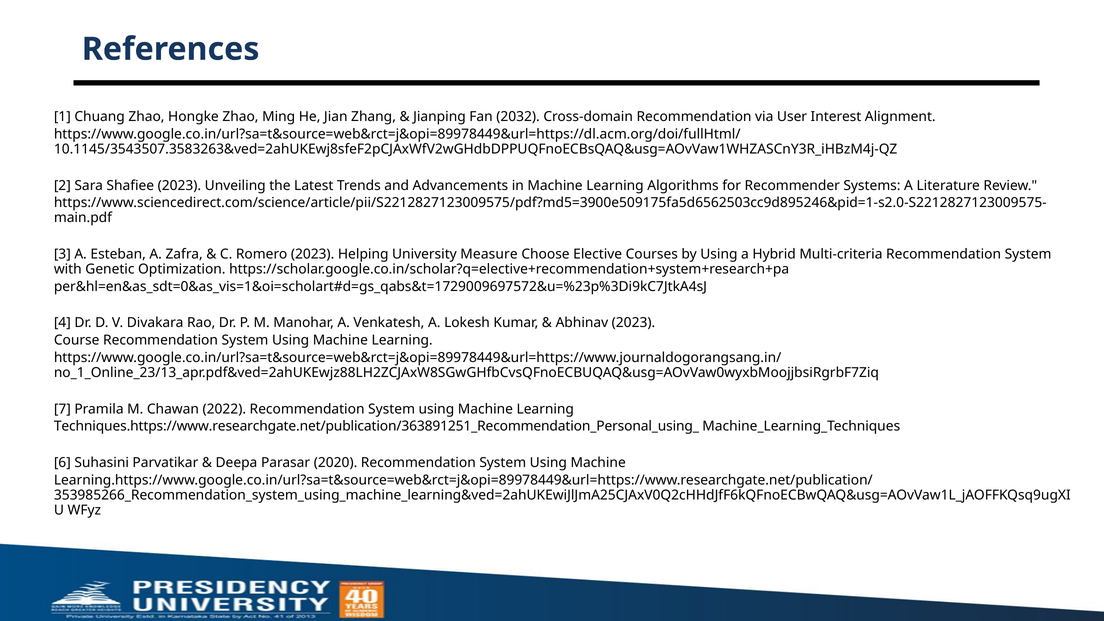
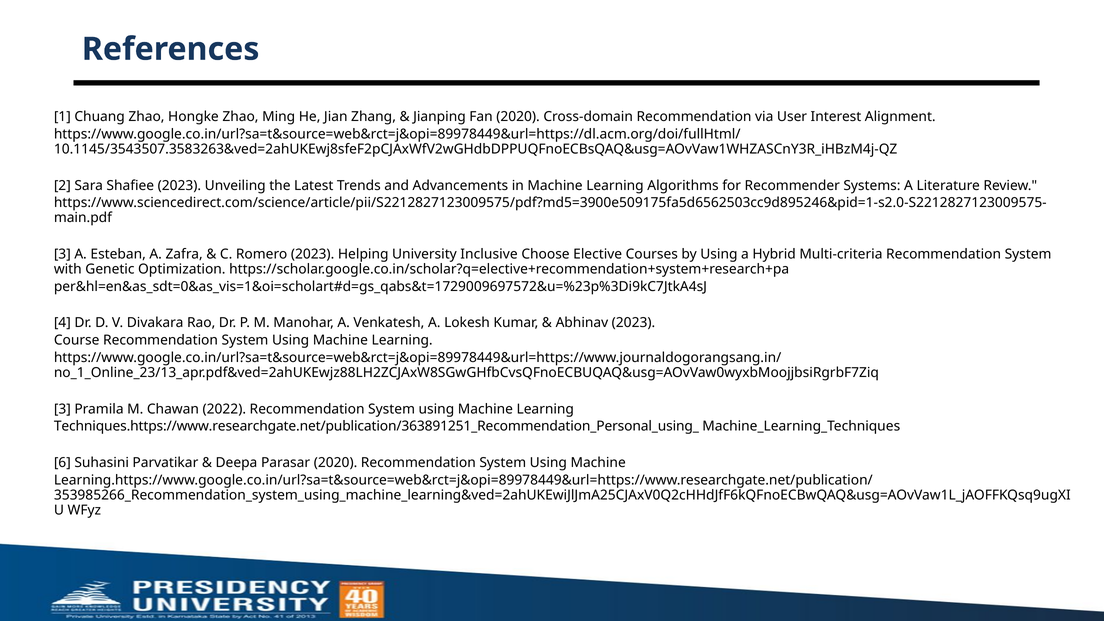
Fan 2032: 2032 -> 2020 (518, 117)
Measure: Measure -> Inclusive (489, 254)
7: 7 -> 3 (62, 409)
